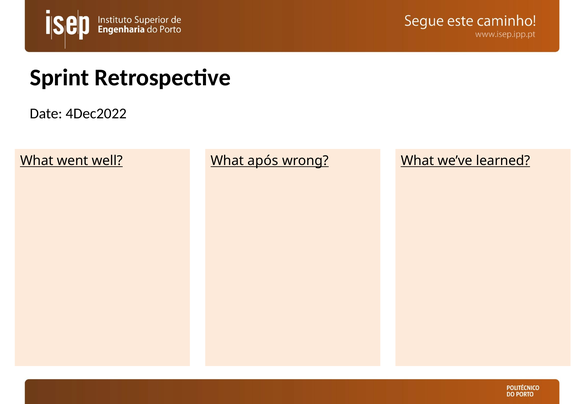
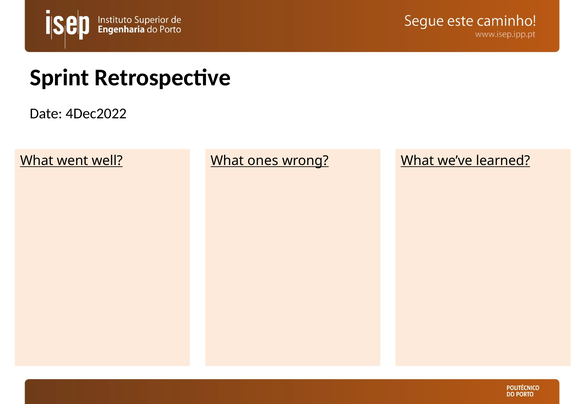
após: após -> ones (263, 161)
